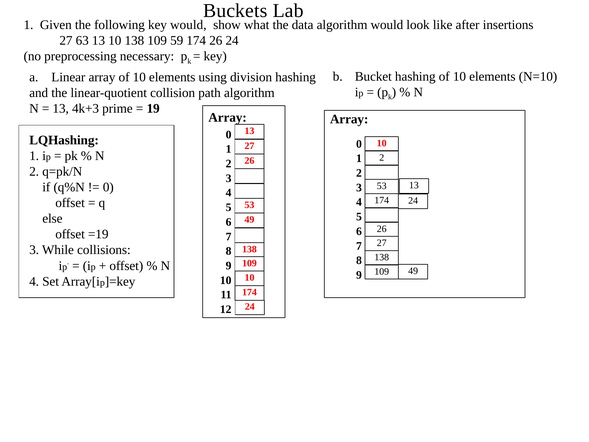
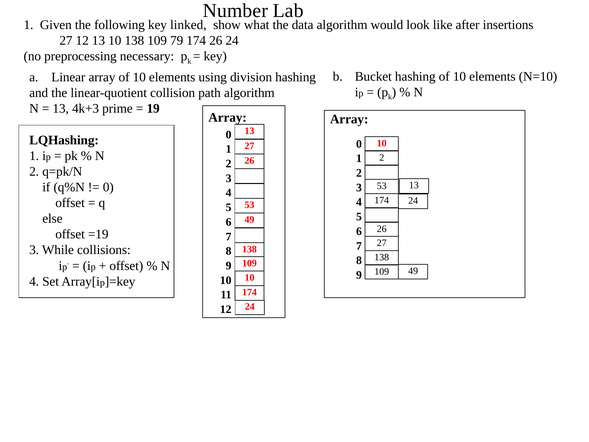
Buckets: Buckets -> Number (235, 11)
key would: would -> linked (188, 25)
27 63: 63 -> 12 (82, 40)
59: 59 -> 79 (177, 40)
